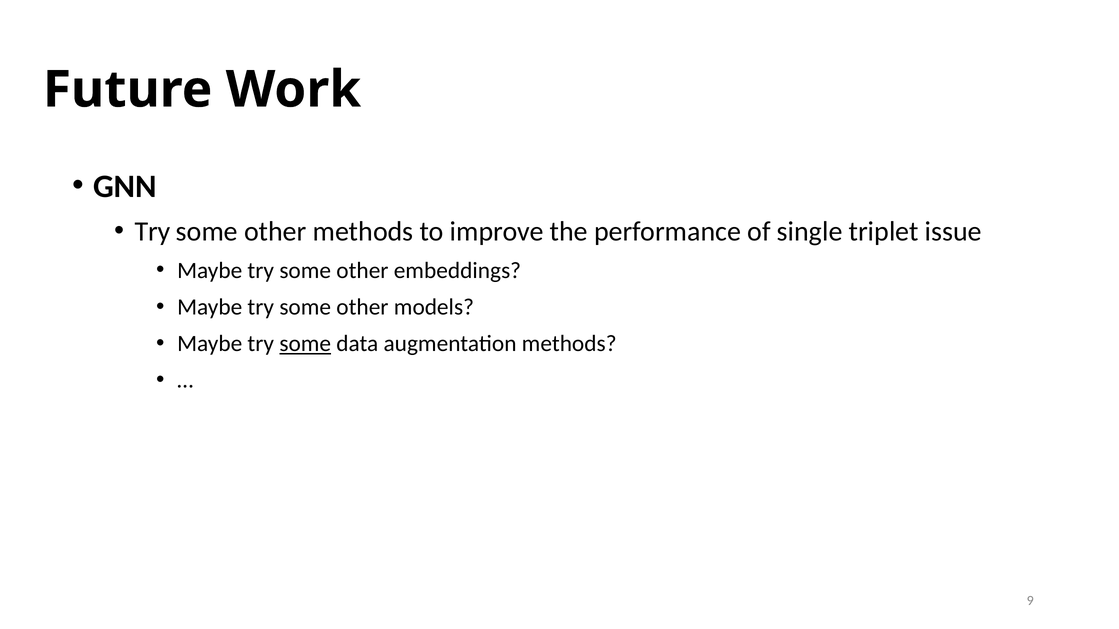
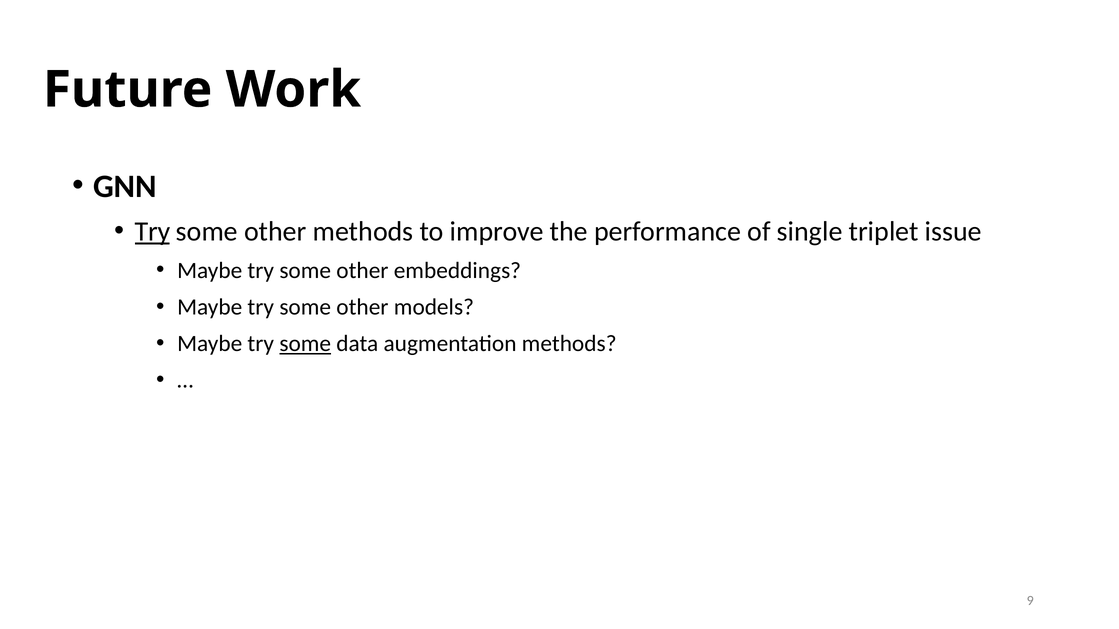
Try underline: none -> present (152, 232)
